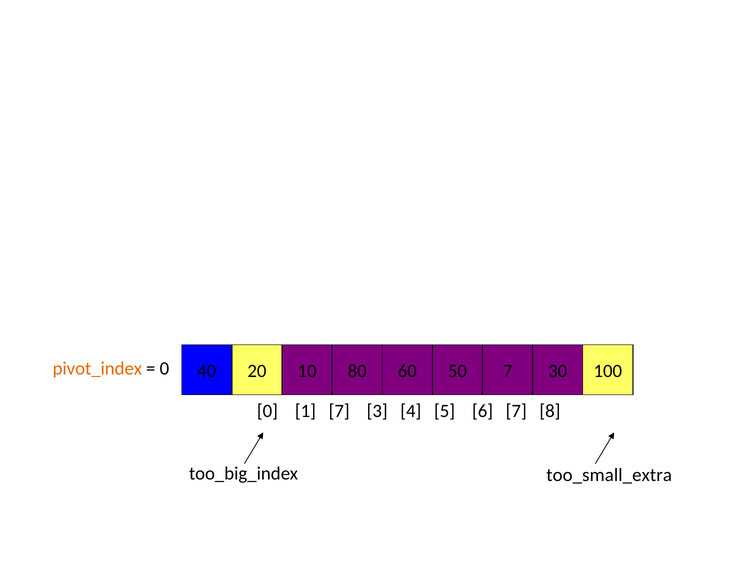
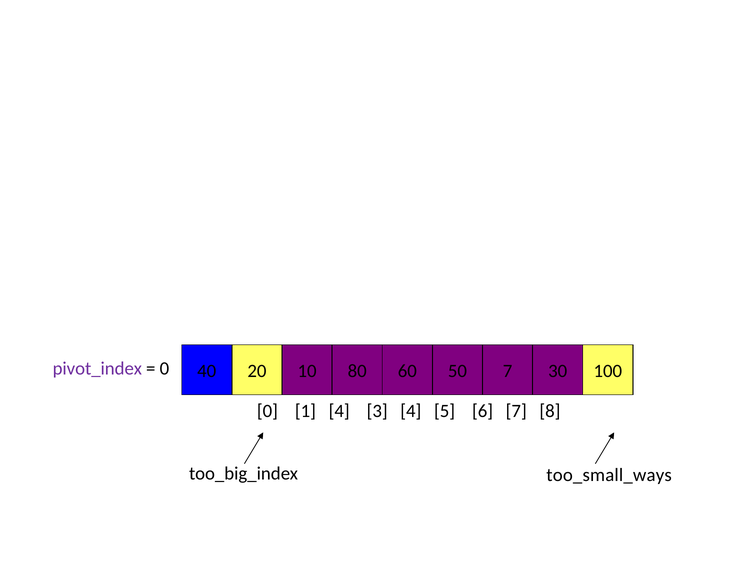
pivot_index colour: orange -> purple (97, 368)
1 7: 7 -> 4 (339, 411)
too_small_extra: too_small_extra -> too_small_ways (609, 475)
